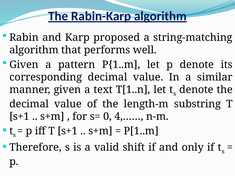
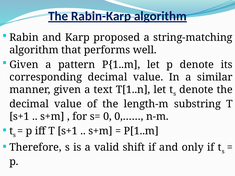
4,……: 4,…… -> 0,…… (129, 117)
